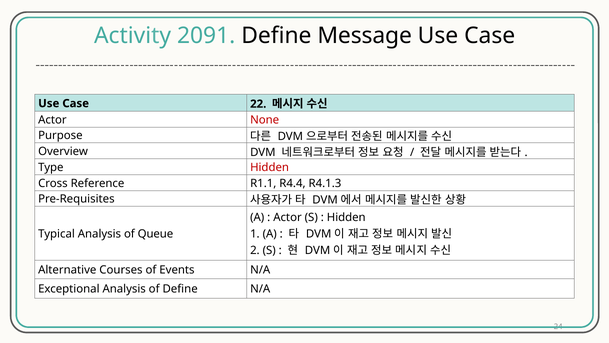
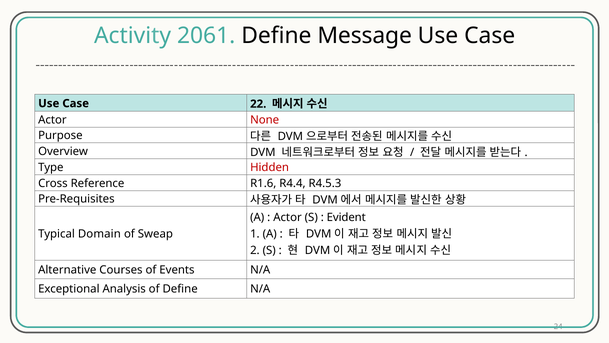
2091: 2091 -> 2061 (206, 35)
R1.1: R1.1 -> R1.6 (263, 183)
R4.1.3: R4.1.3 -> R4.5.3 (325, 183)
Hidden: Hidden -> Evident (346, 217)
Typical Analysis: Analysis -> Domain (99, 234)
Queue: Queue -> Sweap (155, 234)
